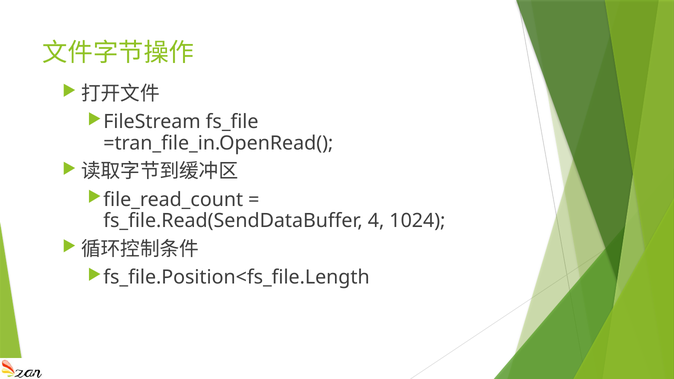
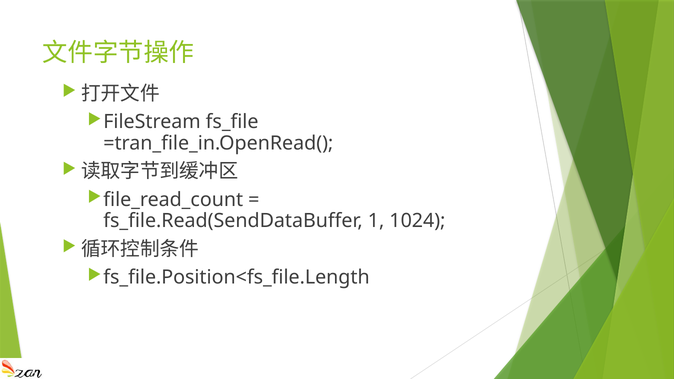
4: 4 -> 1 (376, 221)
